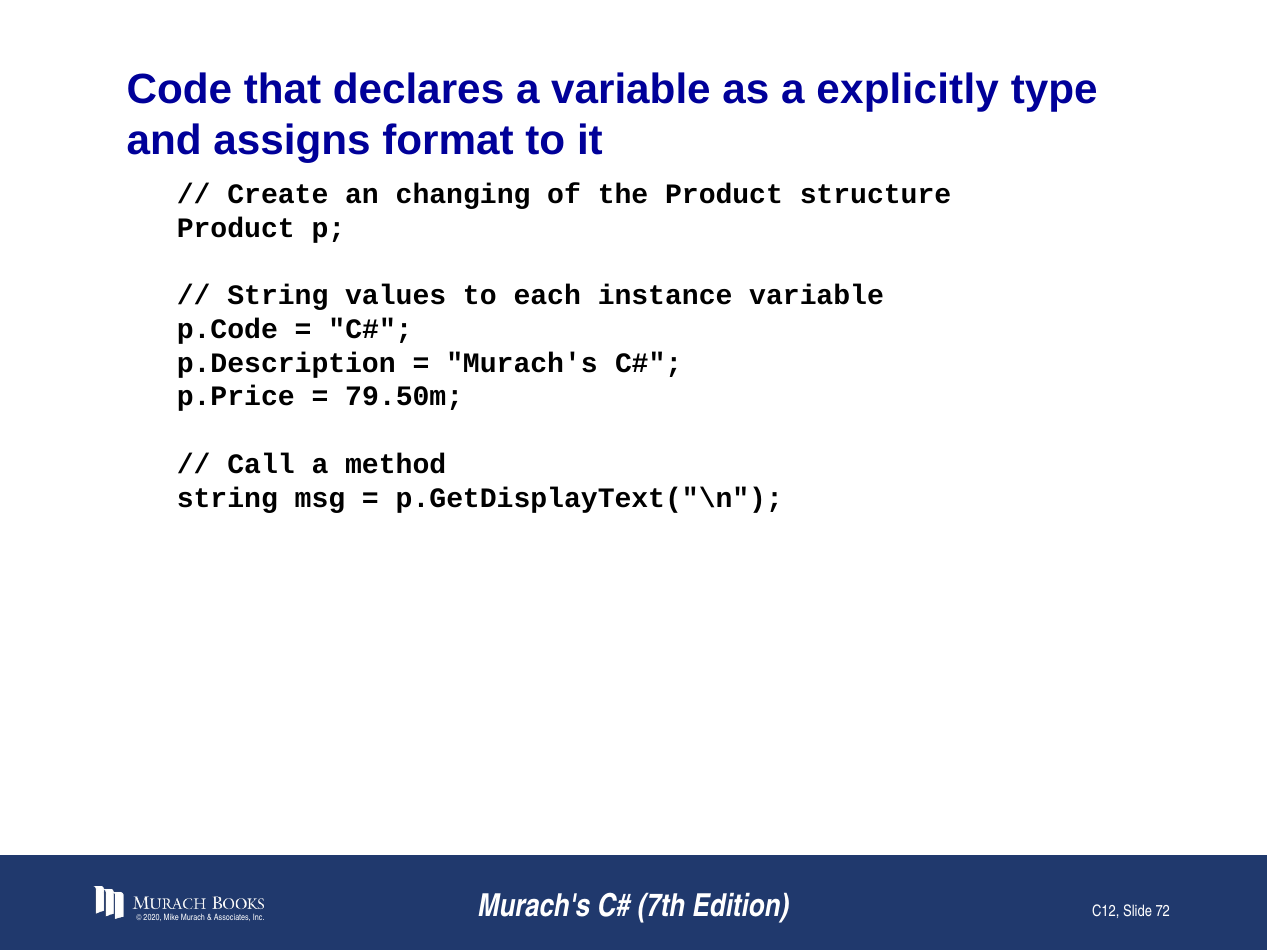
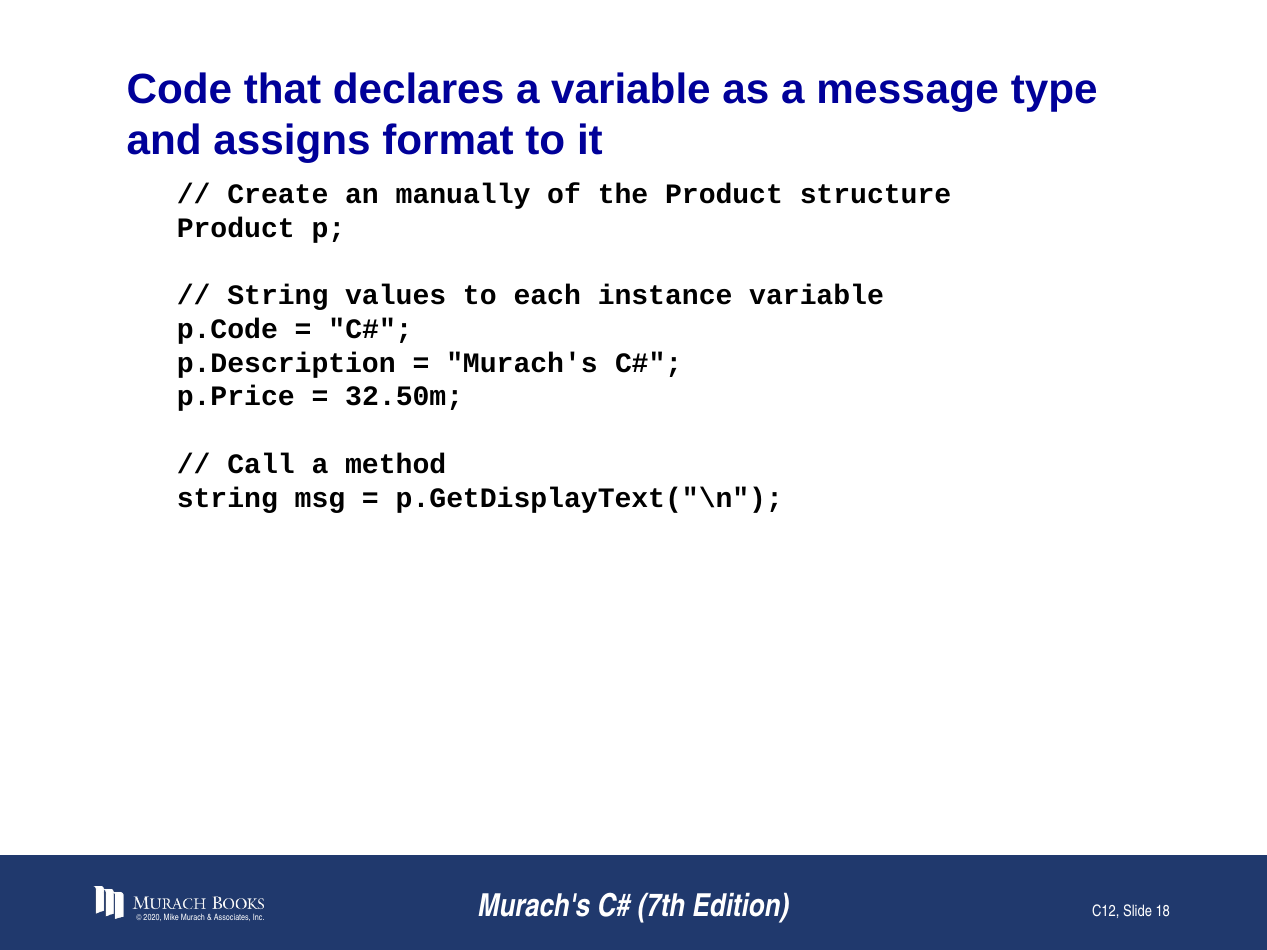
explicitly: explicitly -> message (908, 90)
changing: changing -> manually (463, 194)
79.50m: 79.50m -> 32.50m (404, 397)
72: 72 -> 18 (1163, 912)
